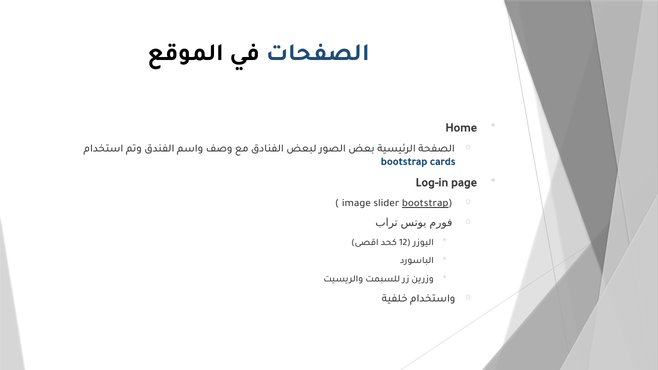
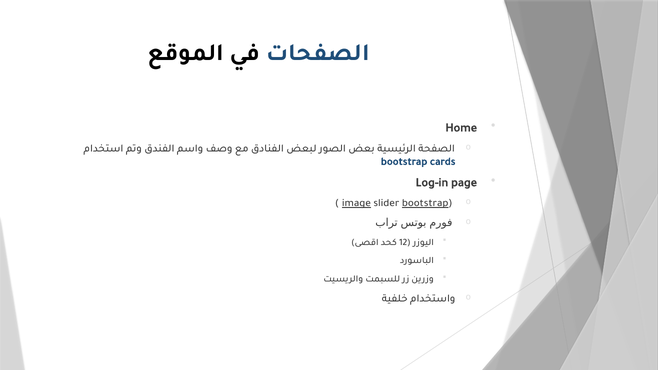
image underline: none -> present (356, 203)
